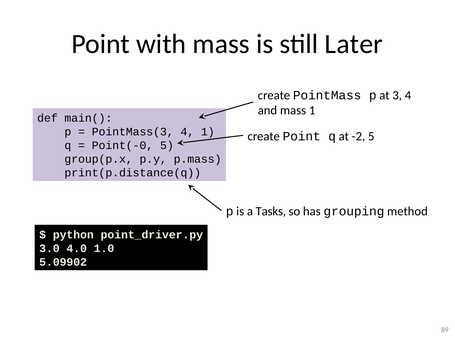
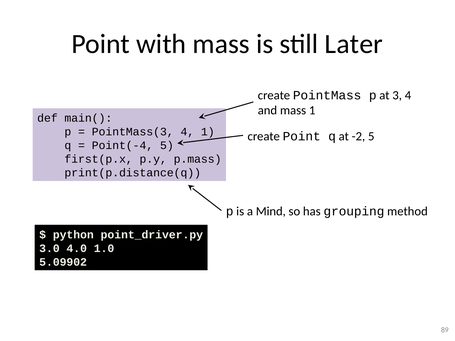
Point(-0: Point(-0 -> Point(-4 (123, 146)
group(p.x: group(p.x -> first(p.x (99, 159)
Tasks: Tasks -> Mind (271, 212)
